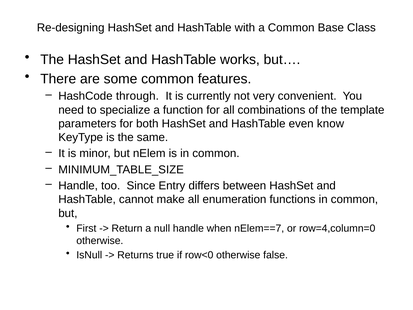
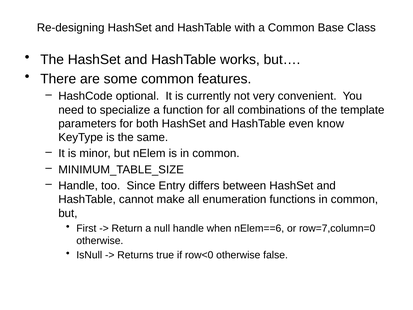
through: through -> optional (137, 96)
nElem==7: nElem==7 -> nElem==6 (259, 228)
row=4,column=0: row=4,column=0 -> row=7,column=0 (337, 228)
